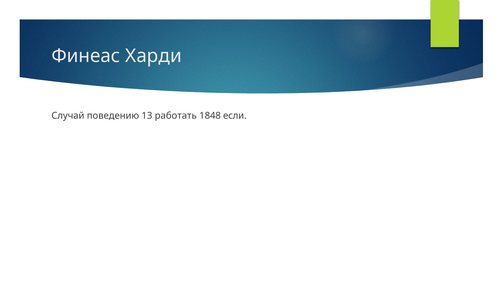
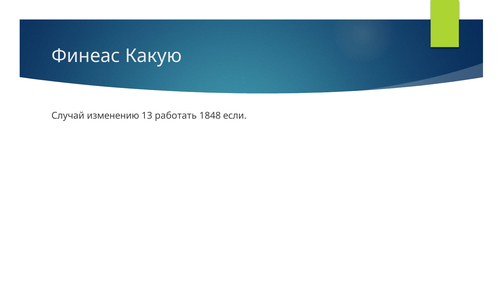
Харди: Харди -> Какую (154, 56)
поведению: поведению -> изменению (113, 116)
